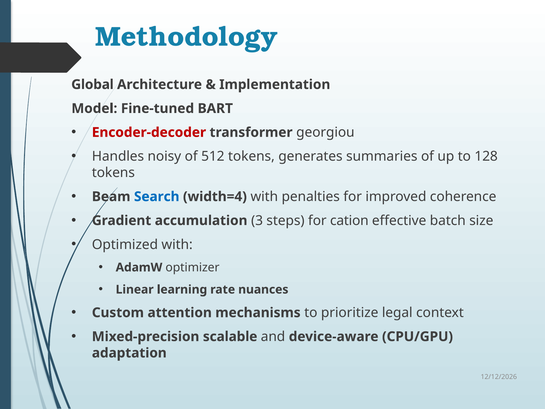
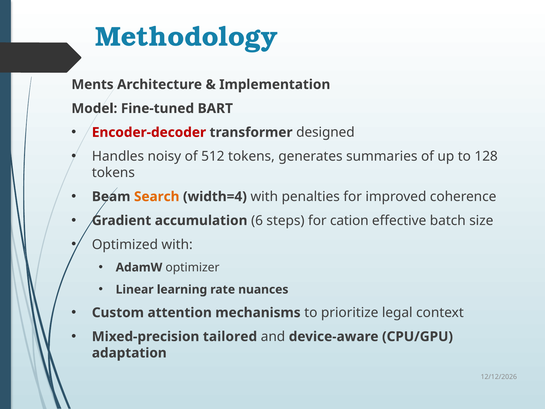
Global: Global -> Ments (93, 84)
georgiou: georgiou -> designed (325, 132)
Search colour: blue -> orange (157, 197)
3: 3 -> 6 (257, 220)
scalable: scalable -> tailored (230, 336)
